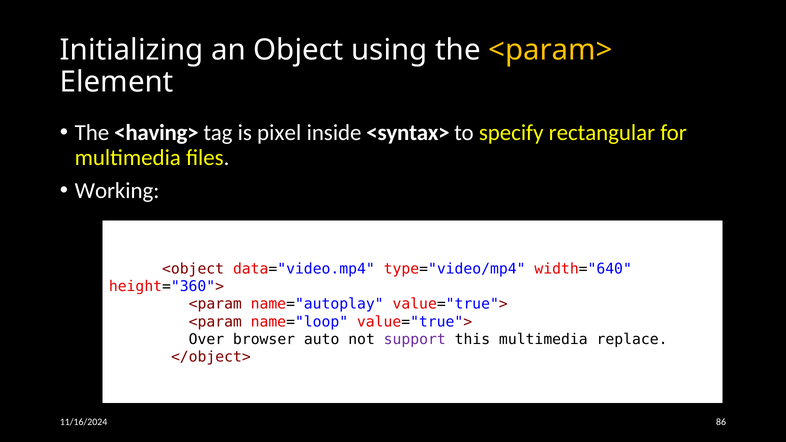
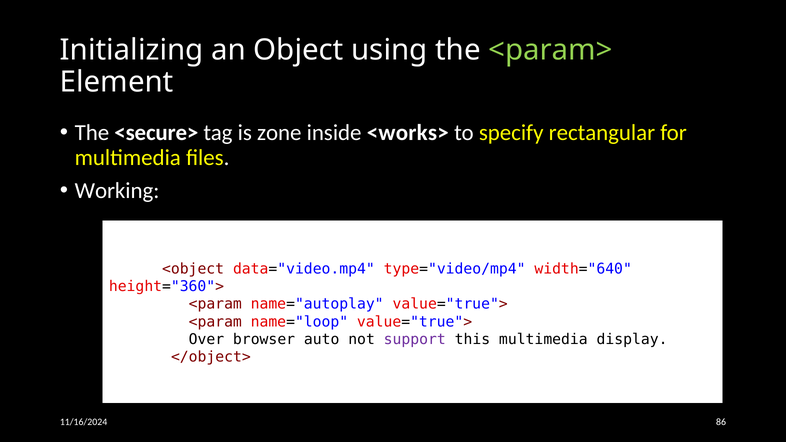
<param> colour: yellow -> light green (550, 50)
<having>: <having> -> <secure> (156, 133)
pixel: pixel -> zone (279, 133)
<syntax>: <syntax> -> <works> (408, 133)
replace: replace -> display (632, 340)
